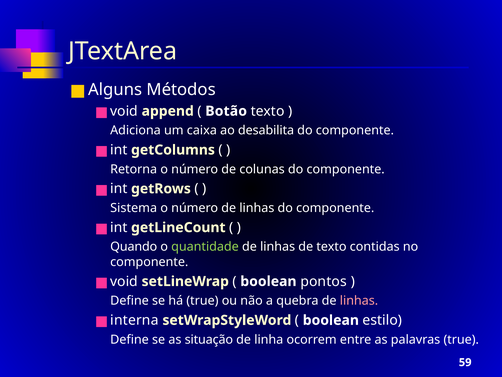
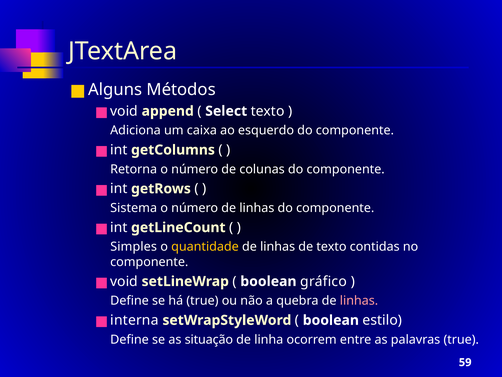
Botão: Botão -> Select (226, 111)
desabilita: desabilita -> esquerdo (266, 130)
Quando: Quando -> Simples (134, 247)
quantidade colour: light green -> yellow (205, 247)
pontos: pontos -> gráfico (324, 281)
